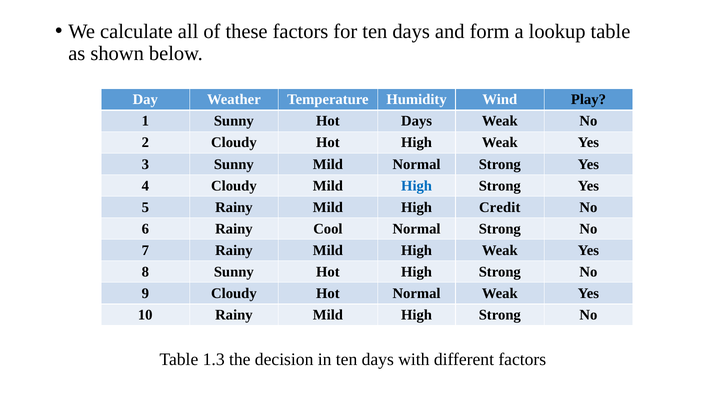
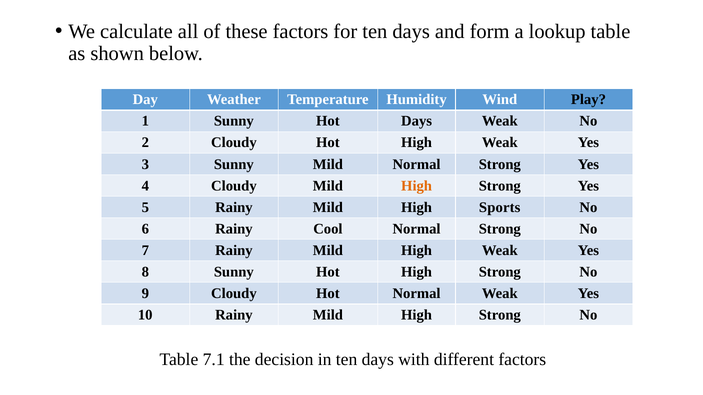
High colour: blue -> orange (417, 186)
Credit: Credit -> Sports (500, 207)
1.3: 1.3 -> 7.1 (214, 360)
